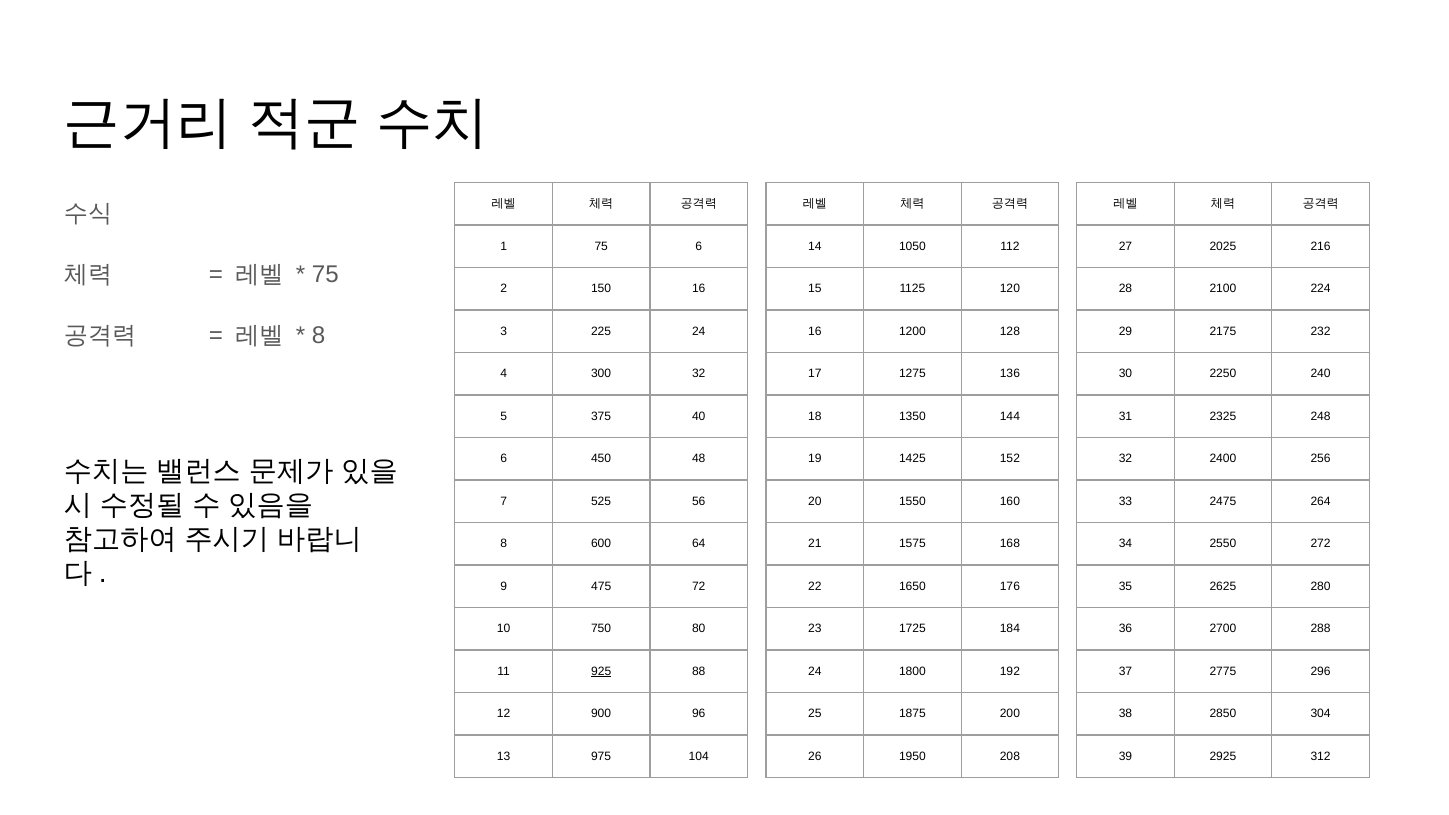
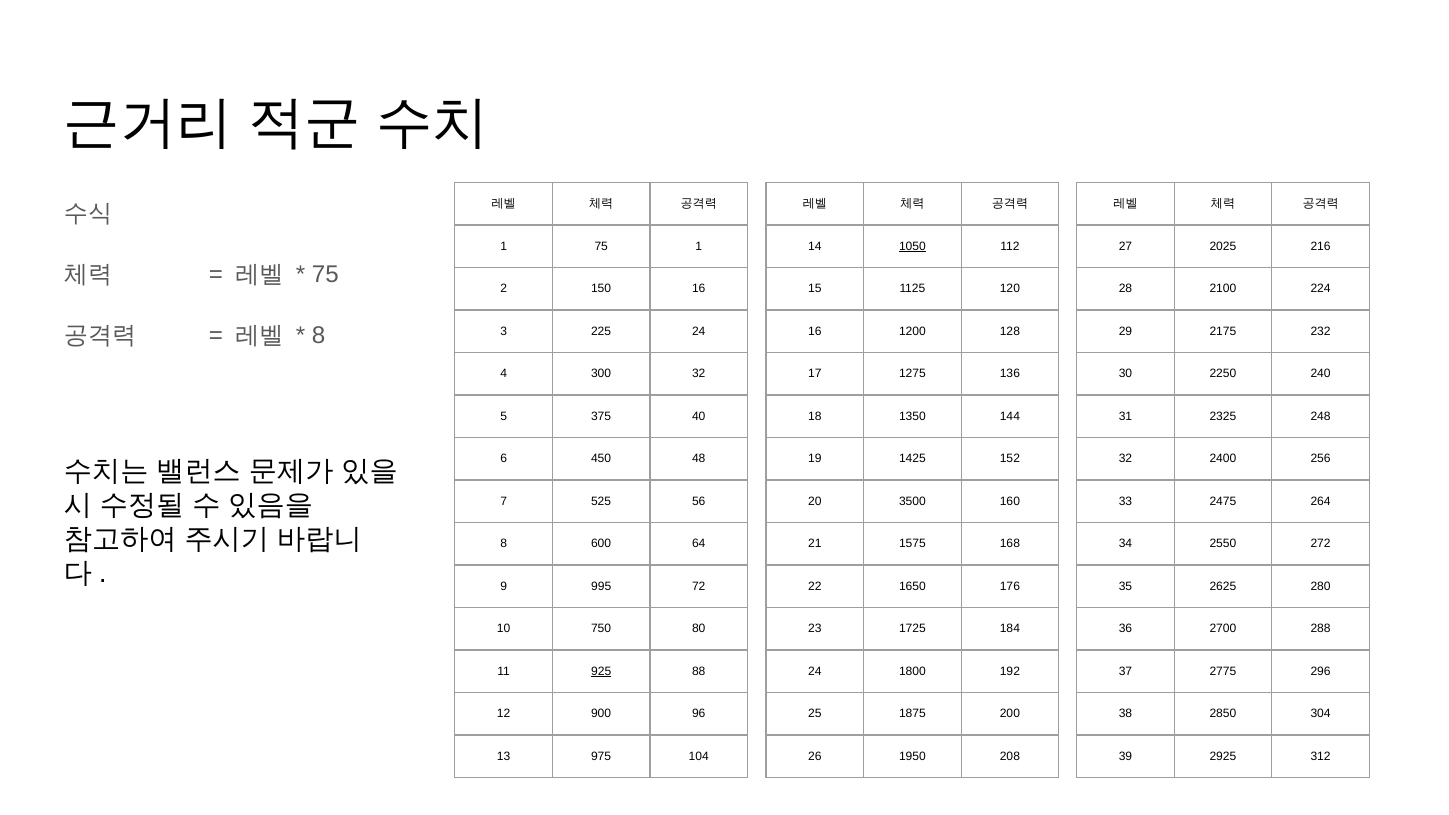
75 6: 6 -> 1 (699, 246)
1050 underline: none -> present (912, 246)
1550: 1550 -> 3500 (912, 501)
475: 475 -> 995 (601, 586)
